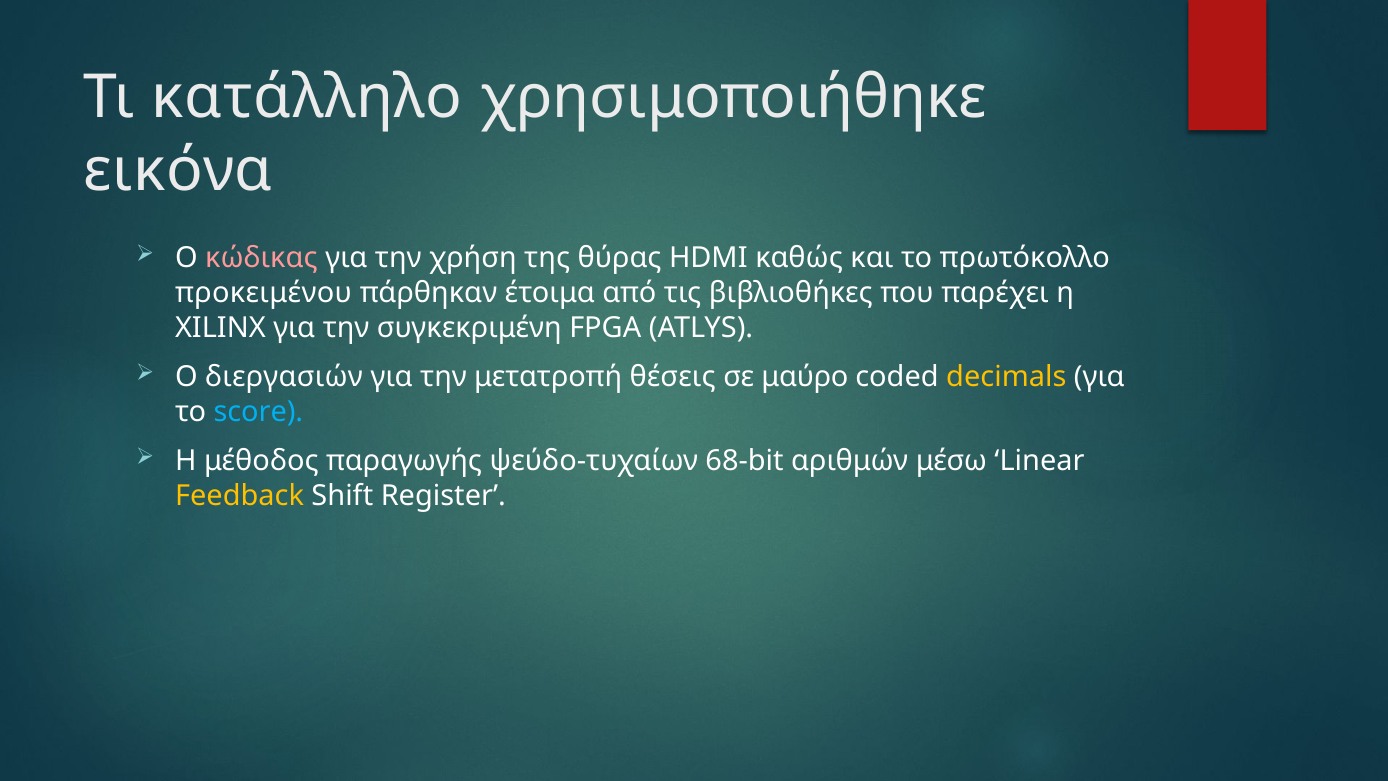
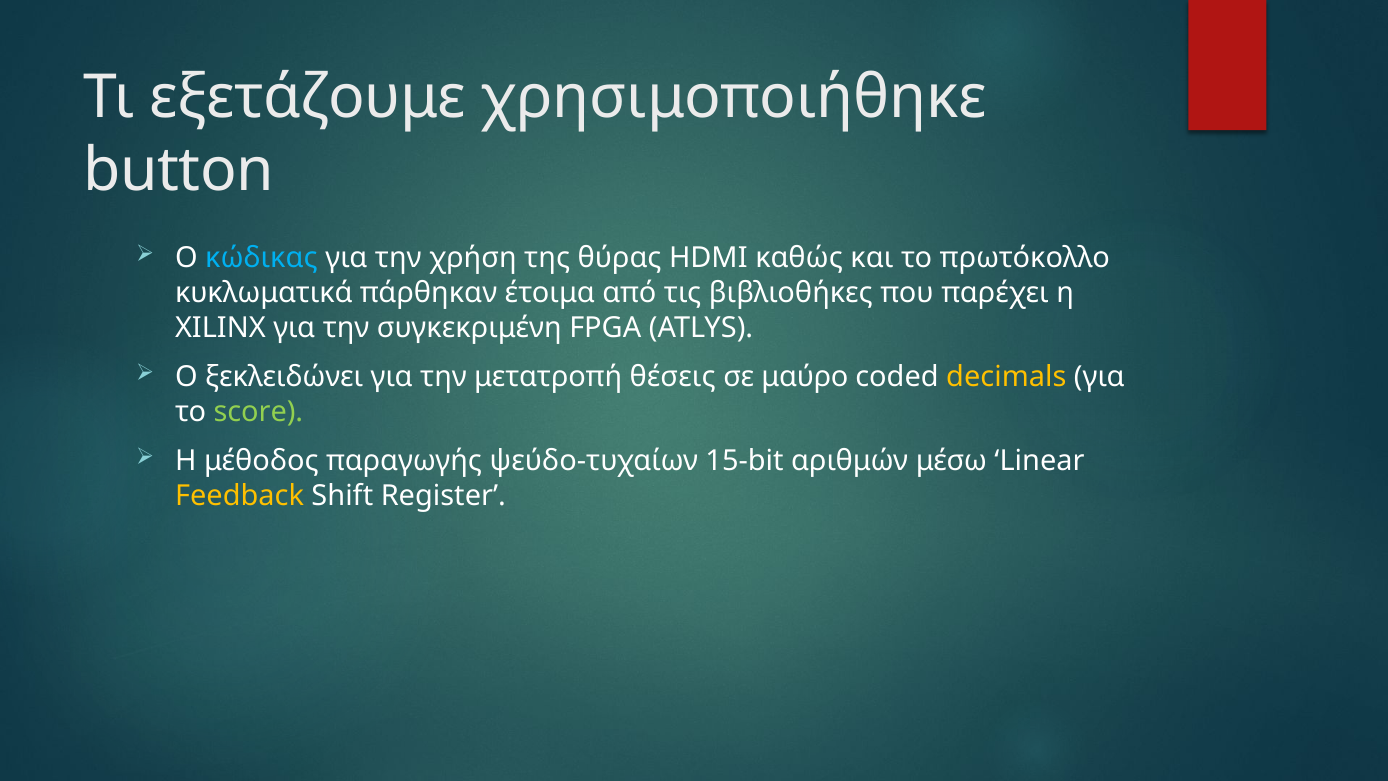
κατάλληλο: κατάλληλο -> εξετάζουμε (308, 97)
εικόνα: εικόνα -> button (179, 170)
κώδικας colour: pink -> light blue (261, 258)
προκειμένου: προκειμένου -> κυκλωματικά (264, 293)
διεργασιών: διεργασιών -> ξεκλειδώνει (284, 377)
score colour: light blue -> light green (258, 412)
68-bit: 68-bit -> 15-bit (745, 461)
